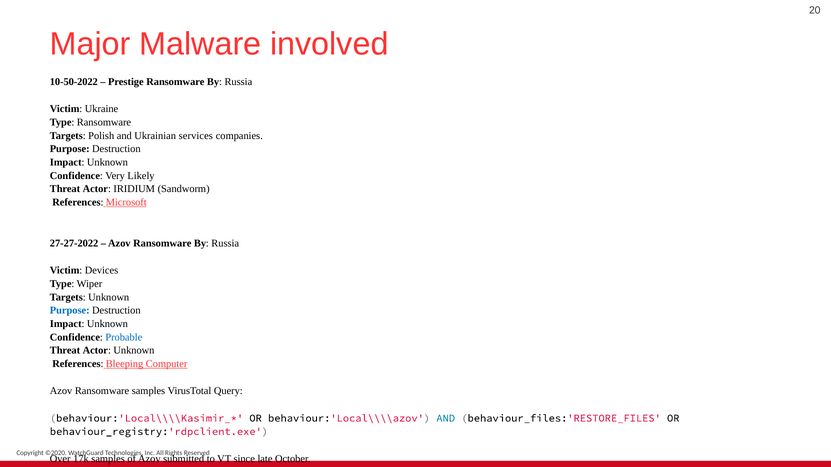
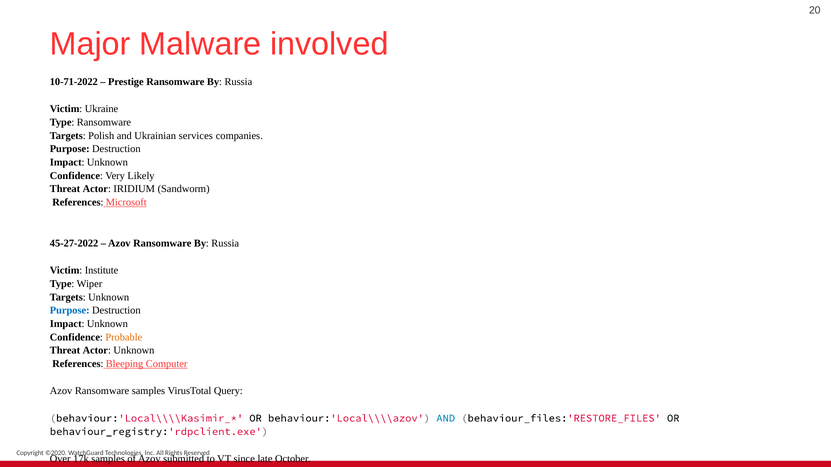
10-50-2022: 10-50-2022 -> 10-71-2022 (74, 82)
27-27-2022: 27-27-2022 -> 45-27-2022 (74, 244)
Devices: Devices -> Institute (102, 271)
Probable colour: blue -> orange (124, 337)
